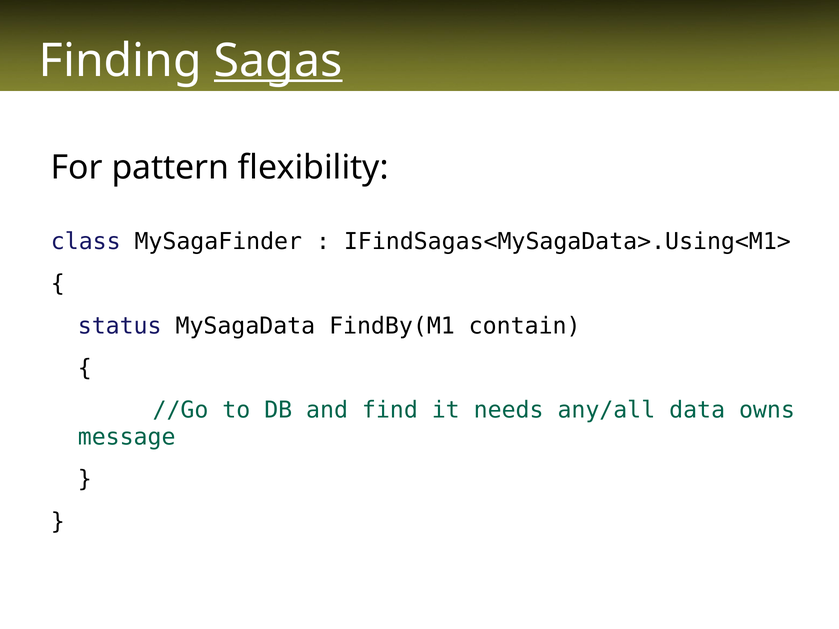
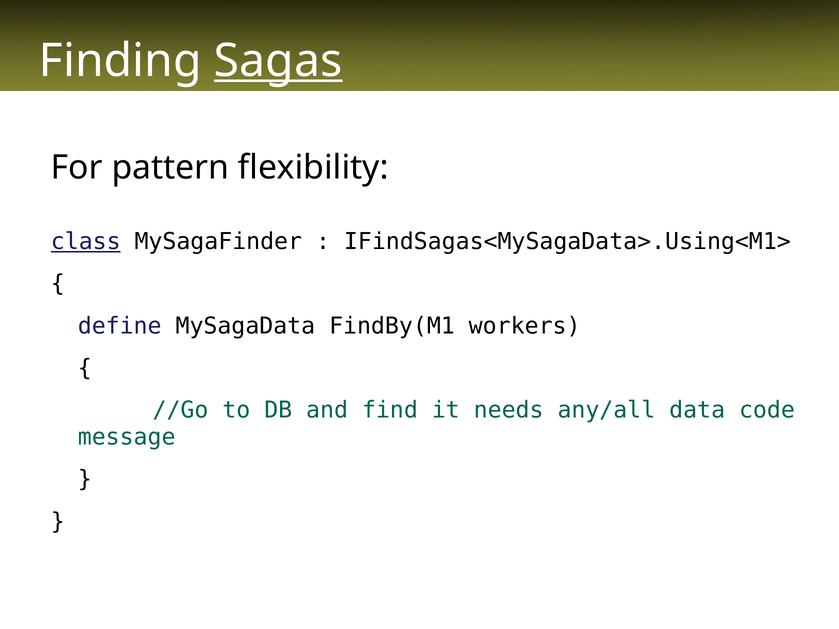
class underline: none -> present (86, 242)
status: status -> define (120, 326)
contain: contain -> workers (525, 326)
owns: owns -> code (767, 410)
